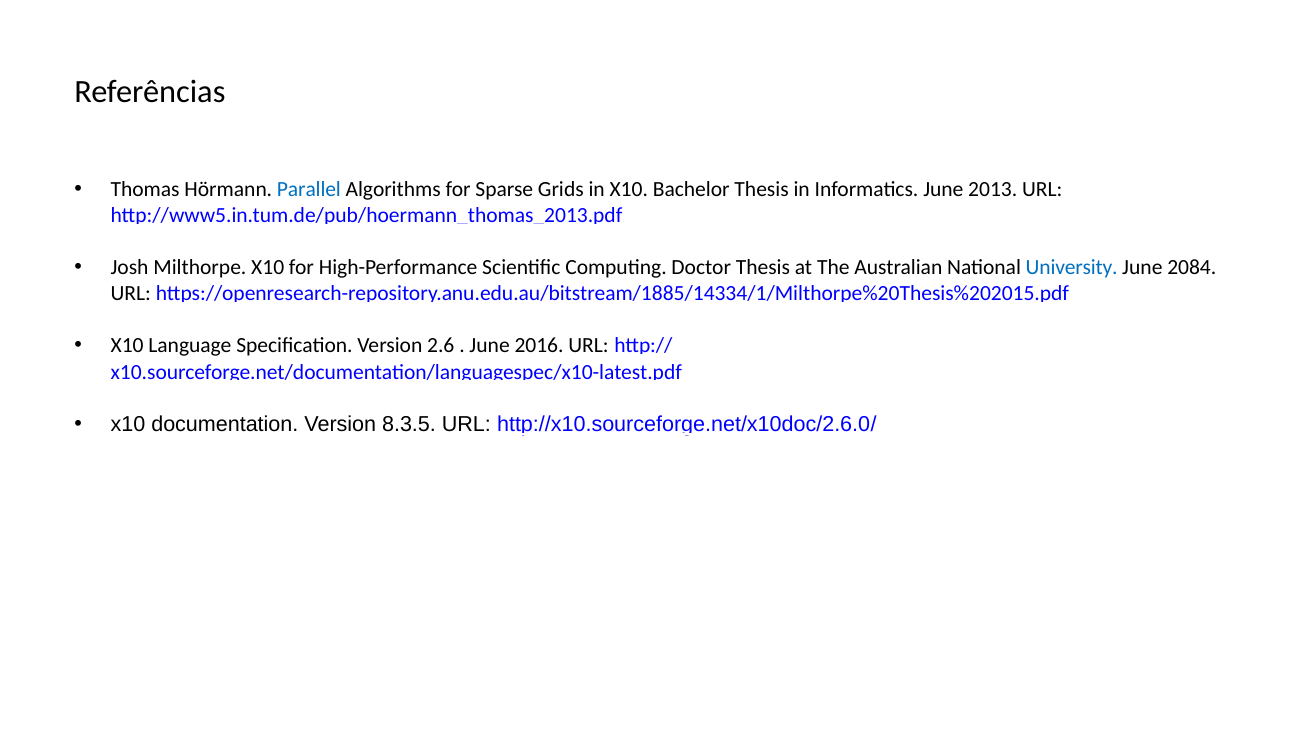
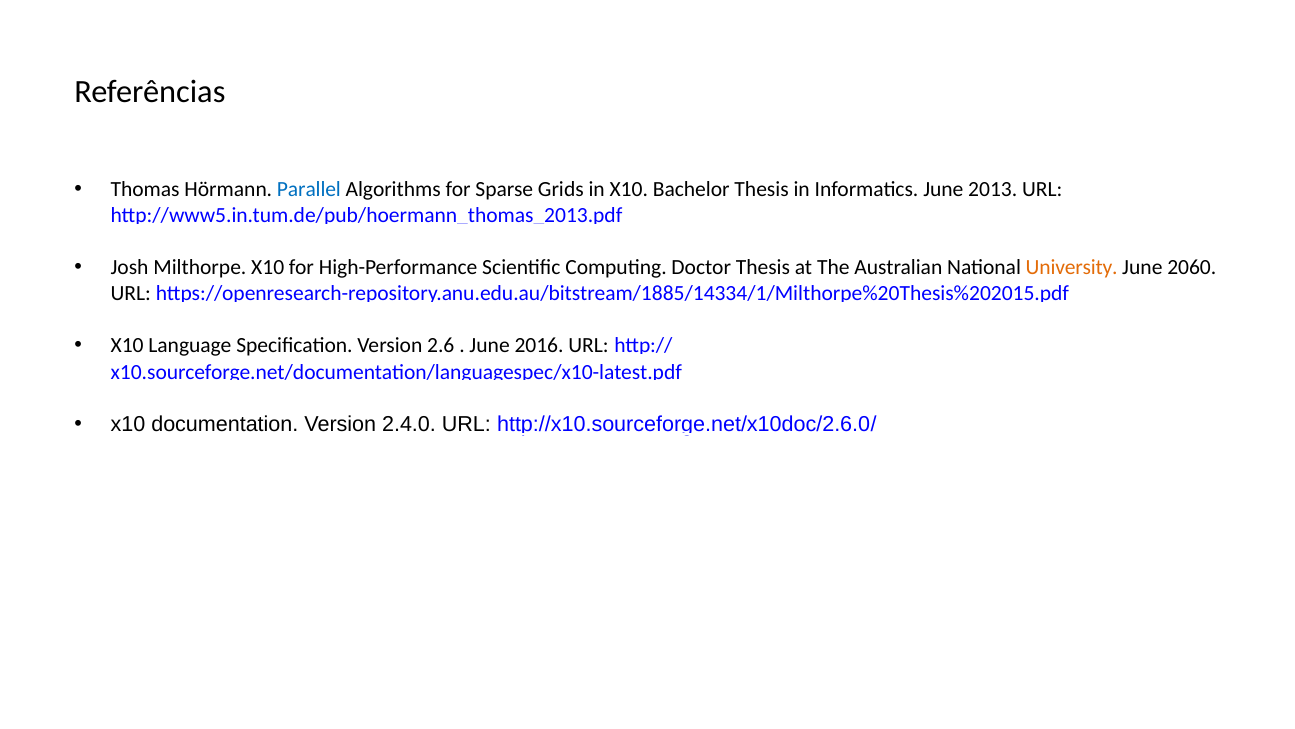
University colour: blue -> orange (1072, 267)
2084: 2084 -> 2060 (1192, 267)
8.3.5: 8.3.5 -> 2.4.0 (409, 424)
